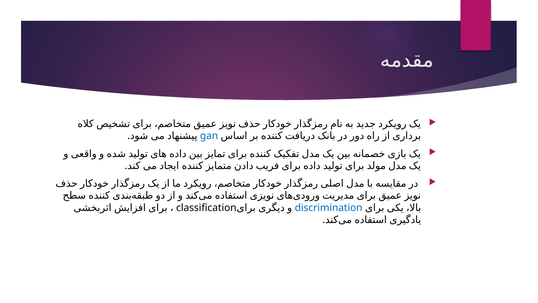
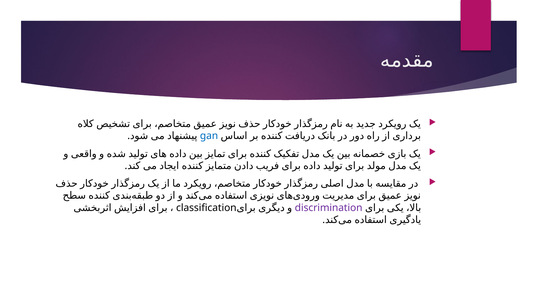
discrimination colour: blue -> purple (329, 208)
